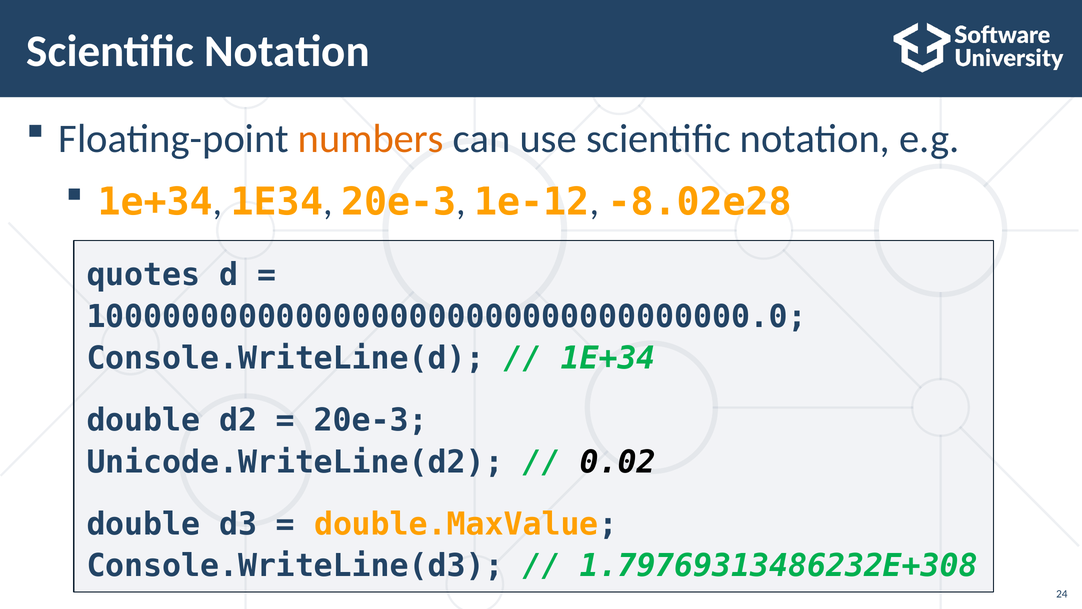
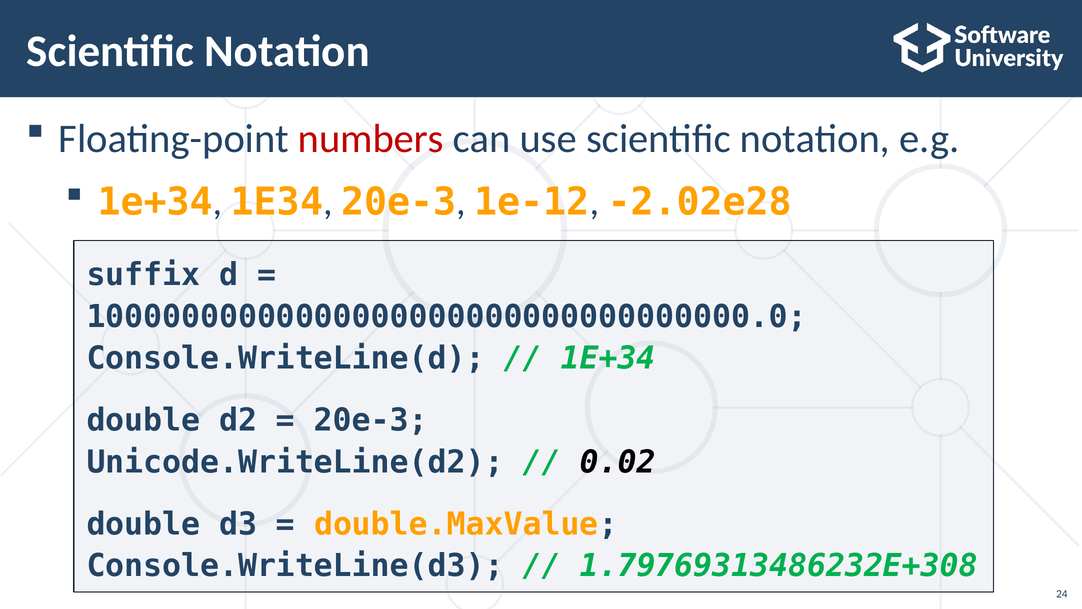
numbers colour: orange -> red (371, 139)
-8.02e28: -8.02e28 -> -2.02e28 (700, 202)
quotes: quotes -> suffix (143, 275)
